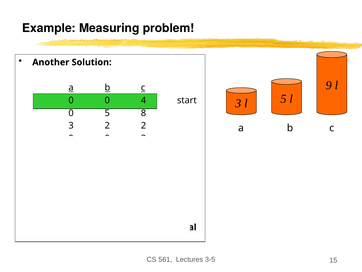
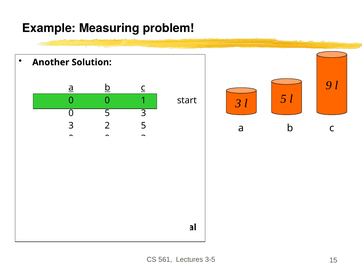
0 4: 4 -> 1 (143, 100)
5 8: 8 -> 3 (143, 113)
2 2: 2 -> 5 (143, 126)
